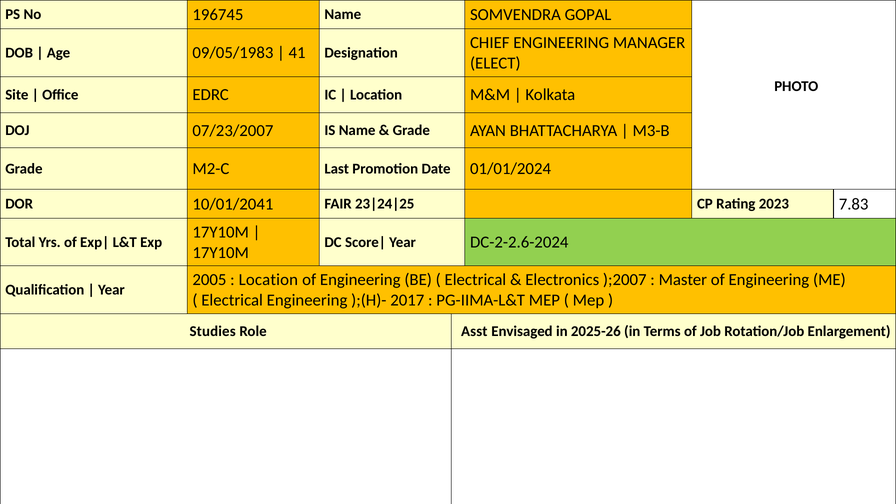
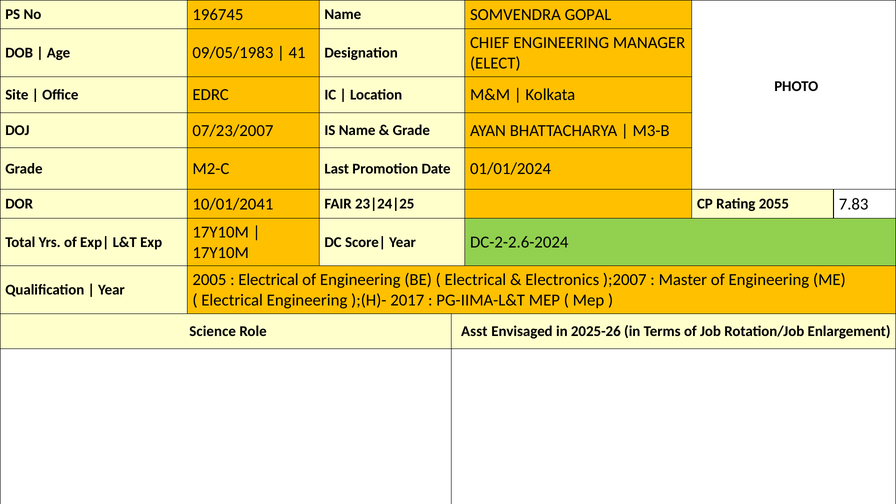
2023: 2023 -> 2055 (774, 204)
Location: Location -> Electrical (269, 280)
Studies: Studies -> Science (213, 331)
